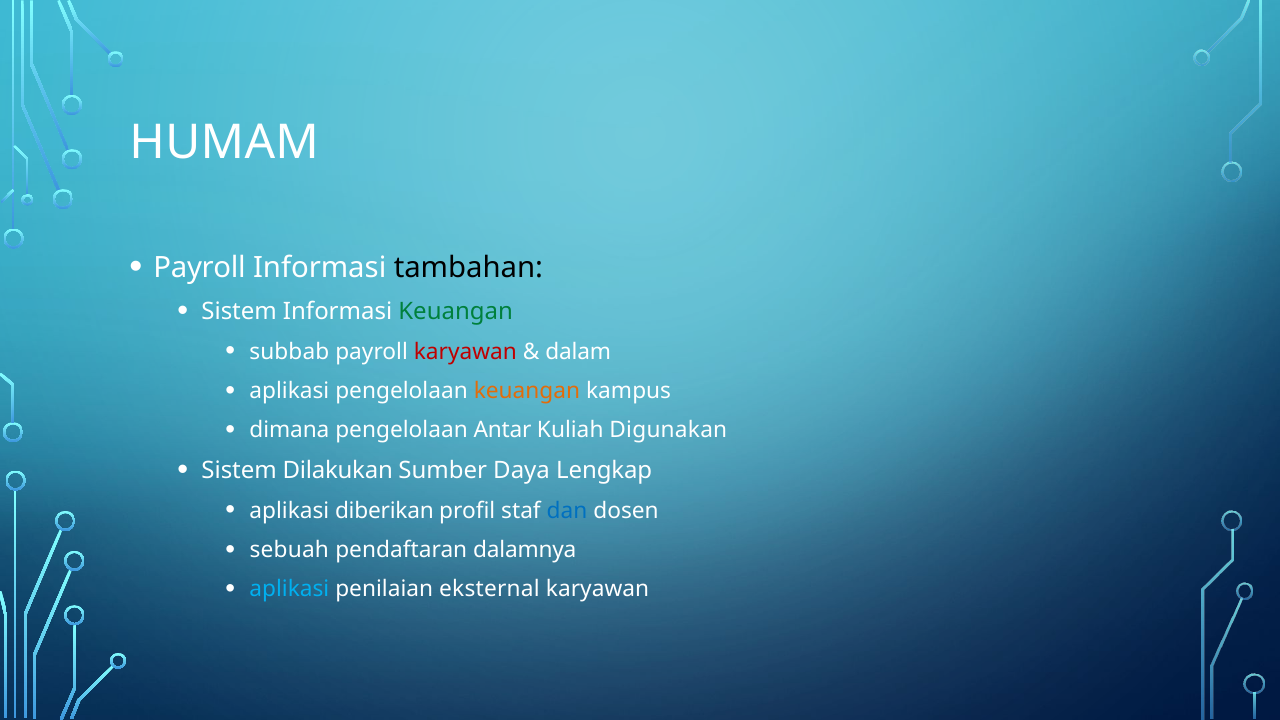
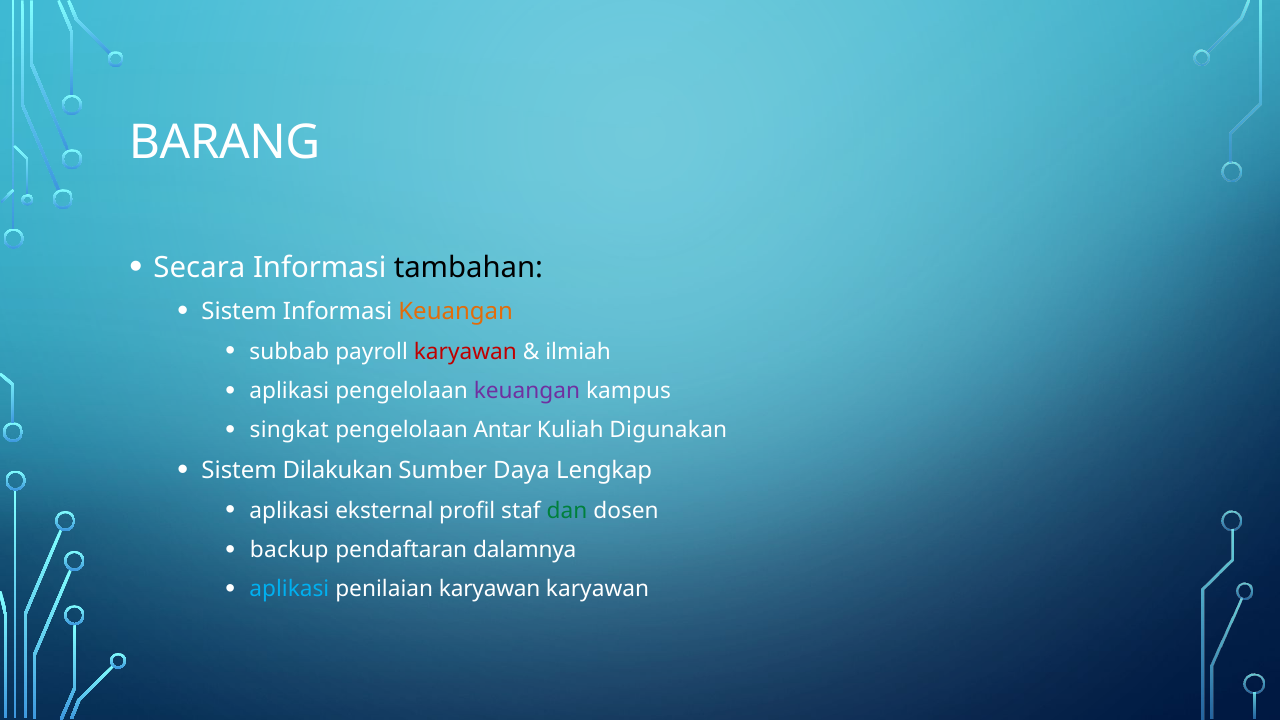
HUMAM: HUMAM -> BARANG (225, 142)
Payroll: Payroll -> Secara (199, 268)
Keuangan colour: green -> orange (456, 312)
dalam: dalam -> ilmiah (578, 352)
keuangan colour: orange -> purple (527, 391)
dimana: dimana -> singkat (289, 430)
diberikan: diberikan -> eksternal (384, 511)
dan colour: blue -> green (567, 511)
sebuah: sebuah -> backup (289, 550)
penilaian eksternal: eksternal -> karyawan (490, 589)
